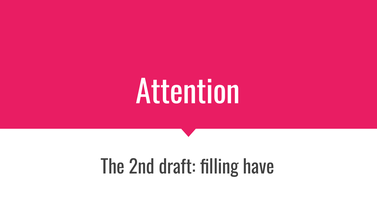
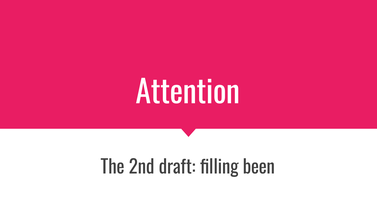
have: have -> been (259, 167)
